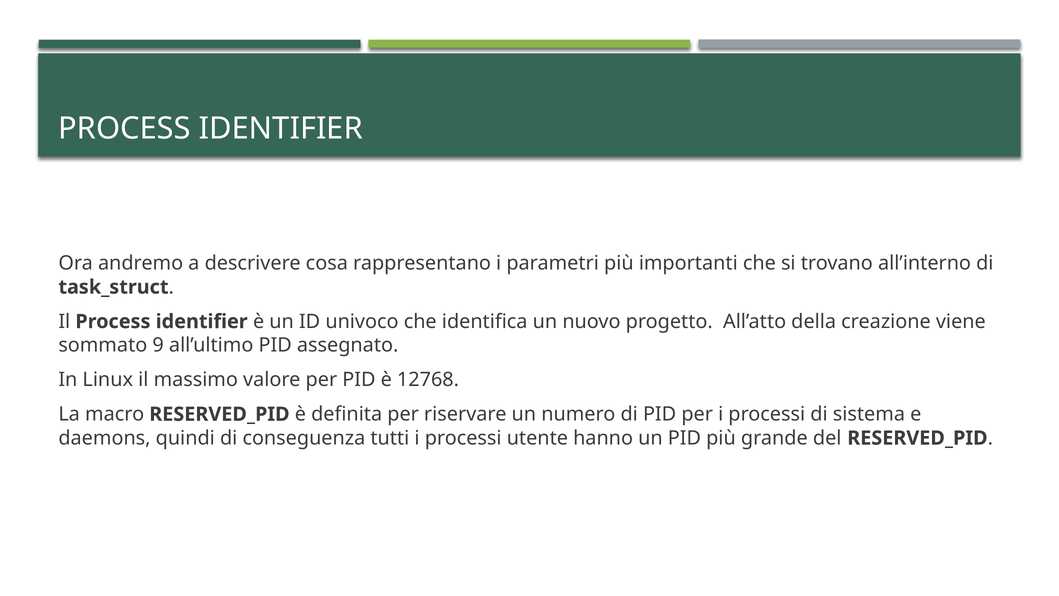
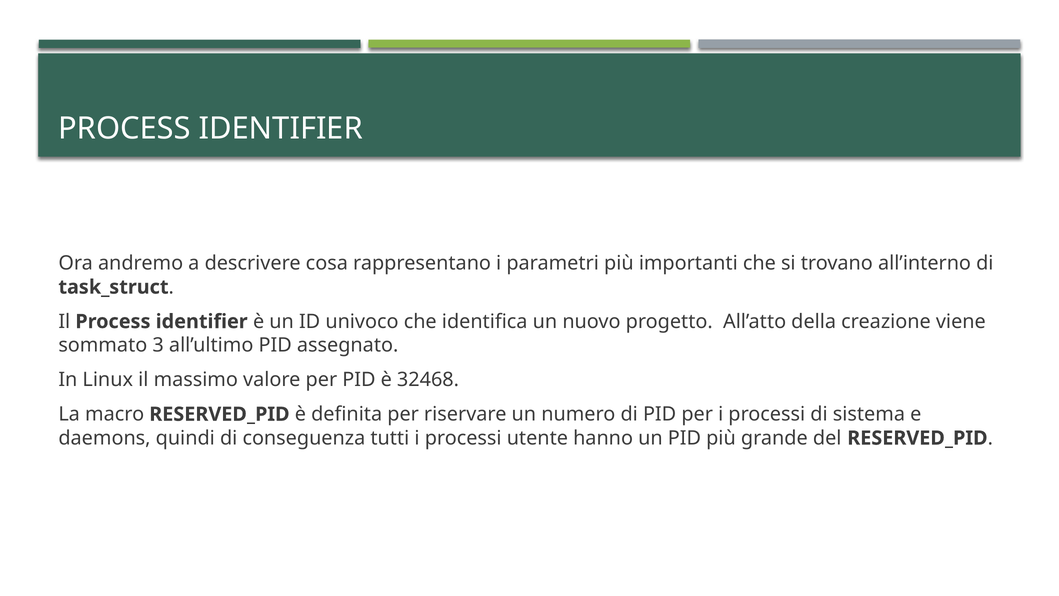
9: 9 -> 3 (158, 345)
12768: 12768 -> 32468 (428, 380)
